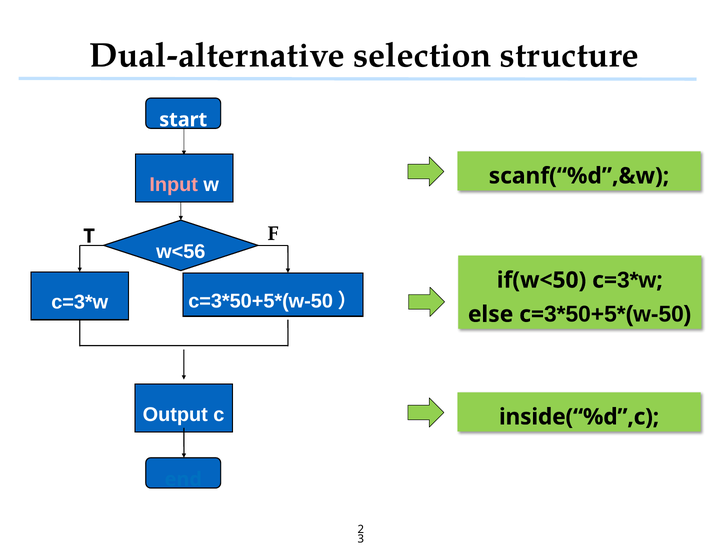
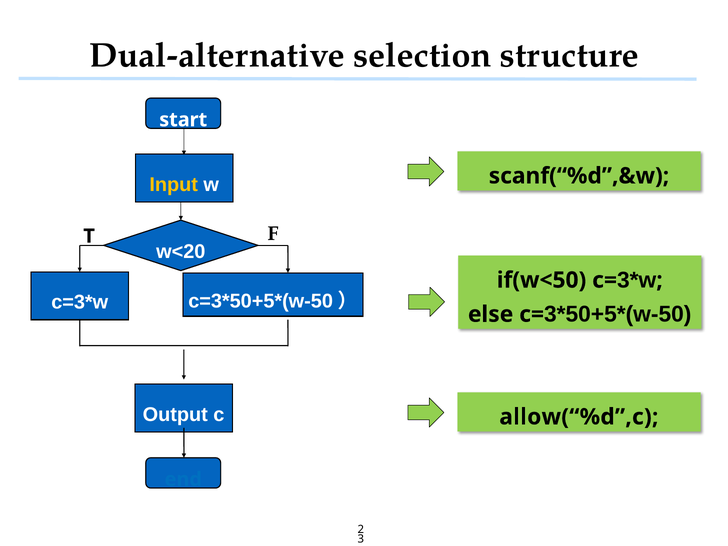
Input colour: pink -> yellow (174, 185)
w<56: w<56 -> w<20 (181, 252)
inside(“%d”,c: inside(“%d”,c -> allow(“%d”,c (579, 417)
